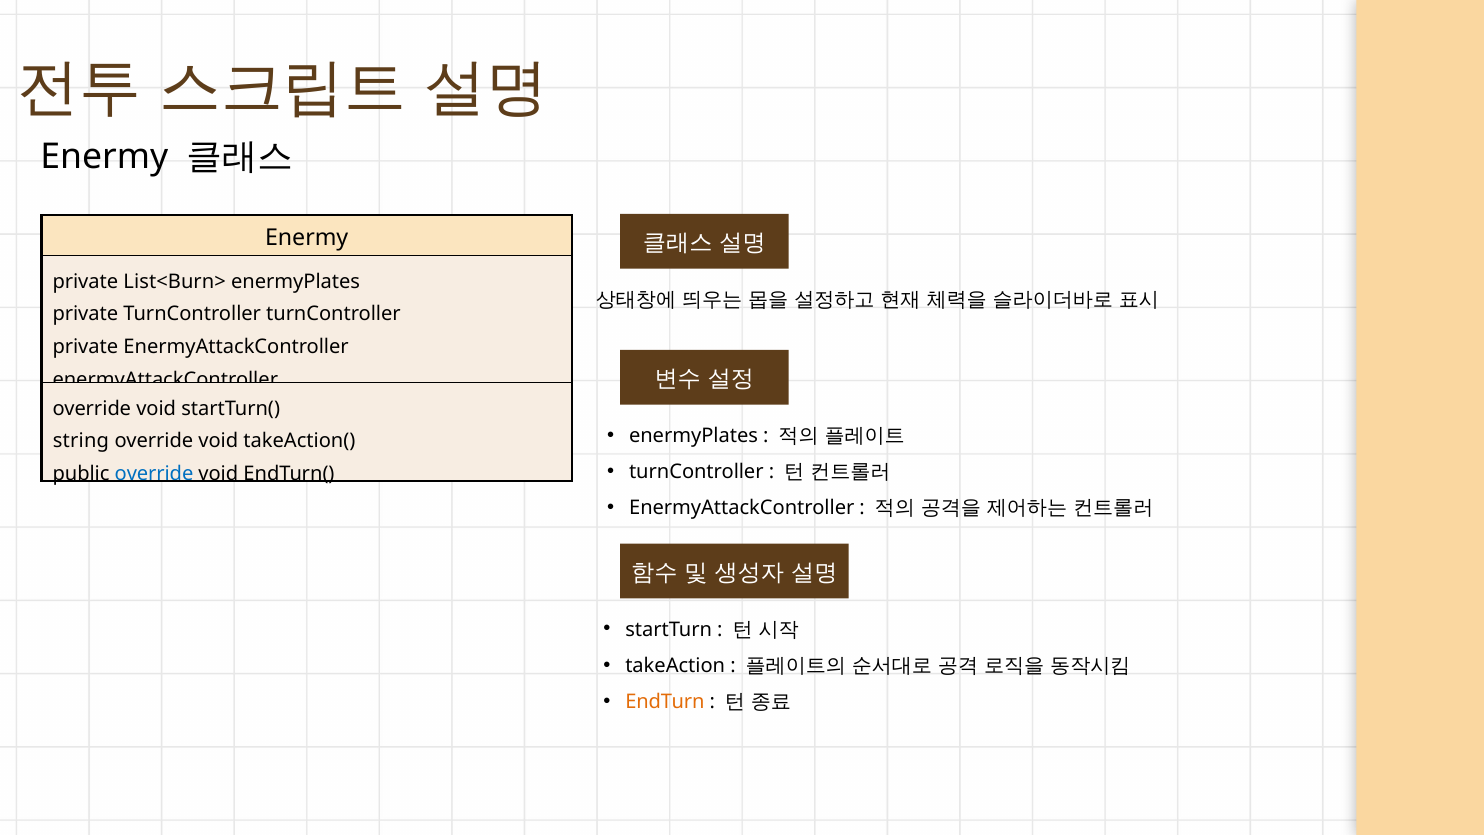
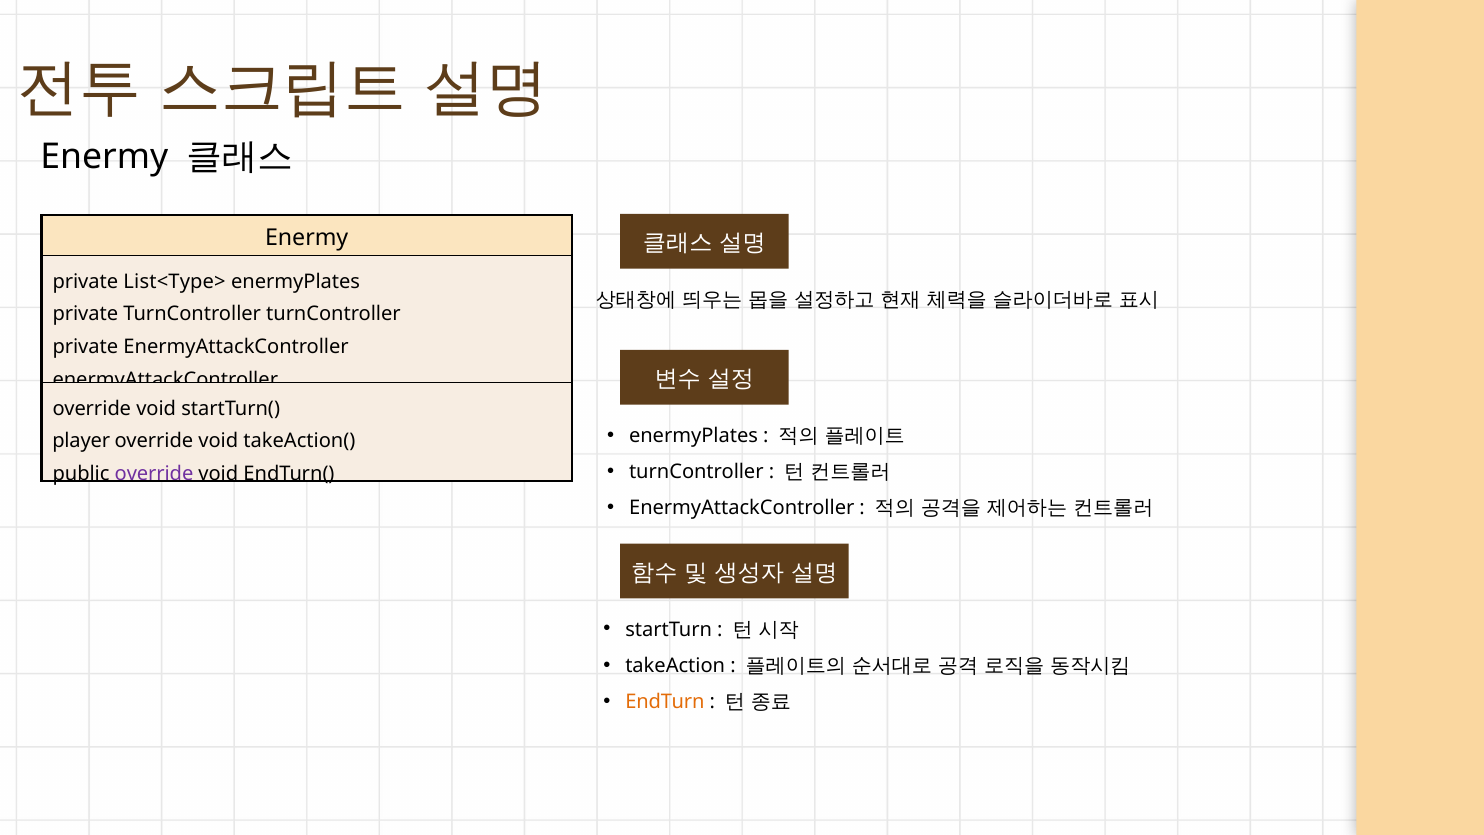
List<Burn>: List<Burn> -> List<Type> (175, 281)
string: string -> player (81, 441)
override colour: blue -> purple (154, 474)
